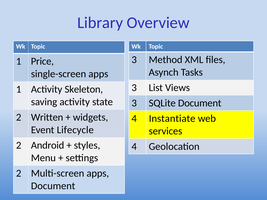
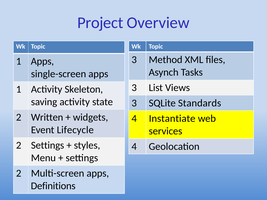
Library: Library -> Project (100, 23)
1 Price: Price -> Apps (42, 61)
SQLite Document: Document -> Standards (200, 103)
2 Android: Android -> Settings (48, 145)
Document: Document -> Definitions (53, 186)
